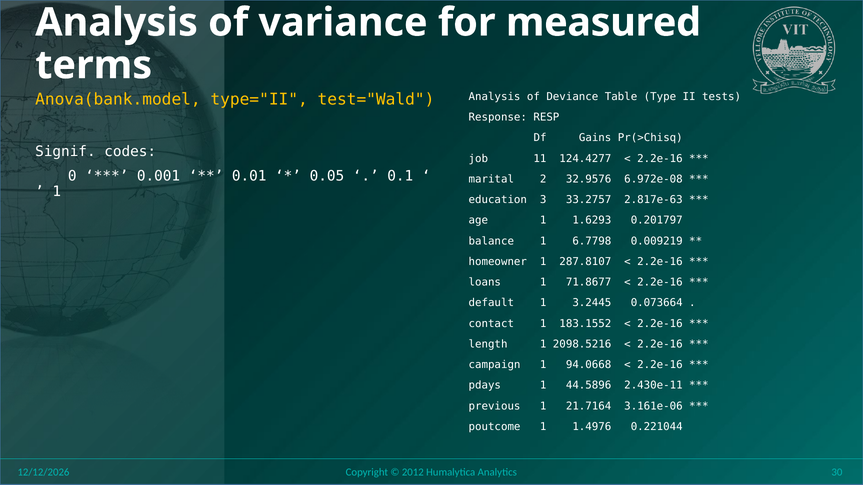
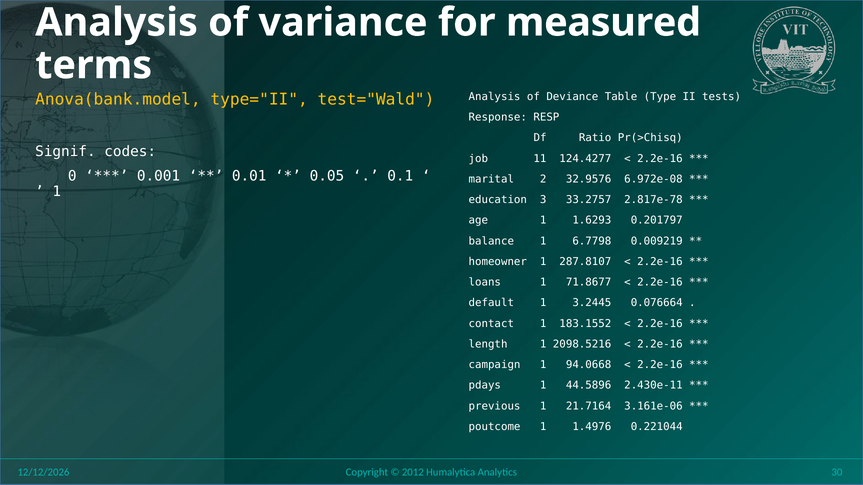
Gains: Gains -> Ratio (595, 138)
2.817e-63: 2.817e-63 -> 2.817e-78 (653, 200)
0.073664: 0.073664 -> 0.076664 (657, 303)
